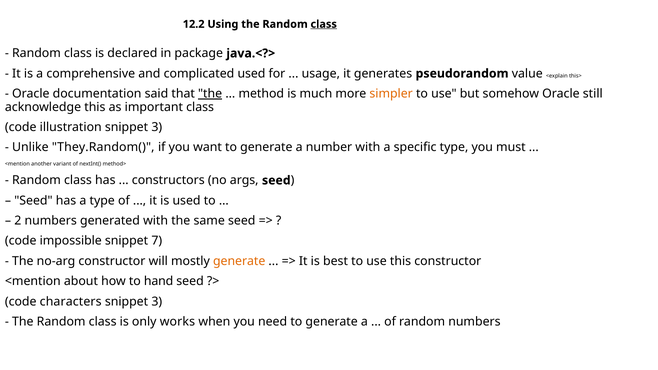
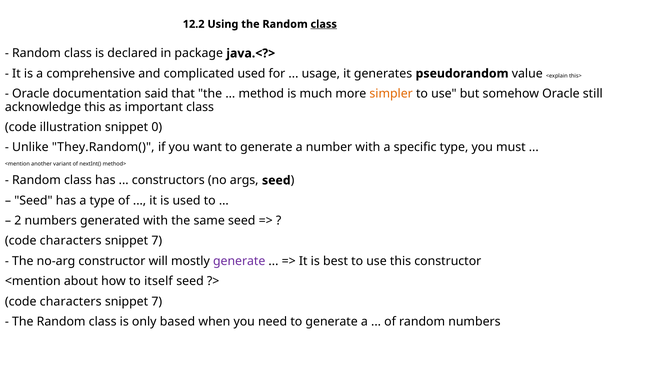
the underline: present -> none (210, 94)
illustration snippet 3: 3 -> 0 (157, 127)
impossible: impossible -> characters (71, 241)
generate colour: orange -> purple (239, 261)
hand: hand -> itself (158, 281)
3: 3 -> 7 (157, 302)
works: works -> based (177, 322)
